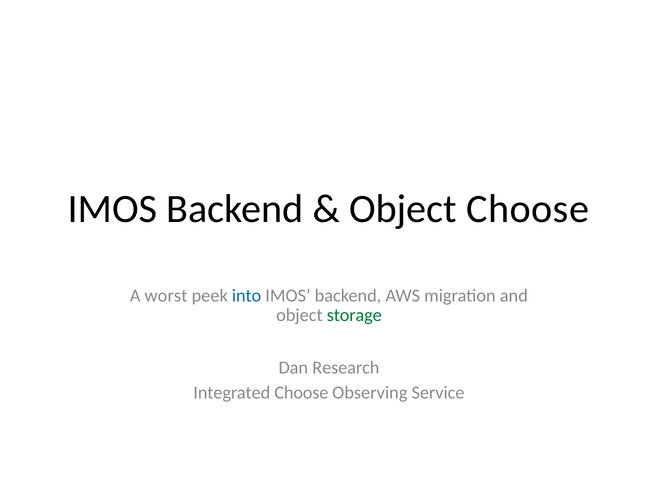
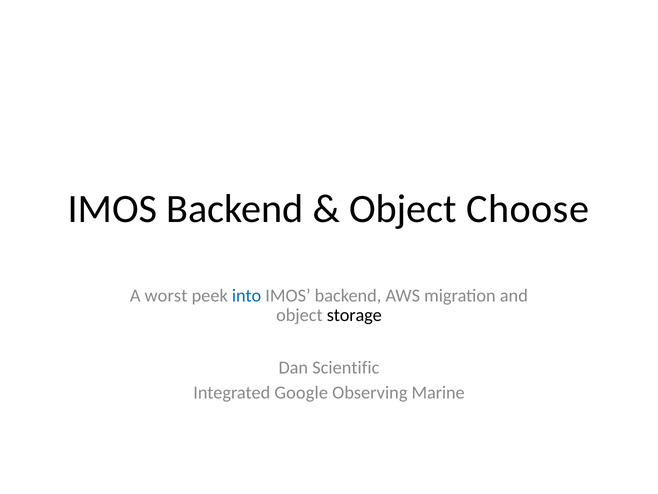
storage colour: green -> black (354, 315)
Research: Research -> Scientific (346, 367)
Integrated Choose: Choose -> Google (301, 392)
Service: Service -> Marine (438, 392)
